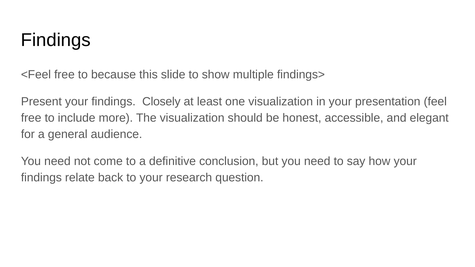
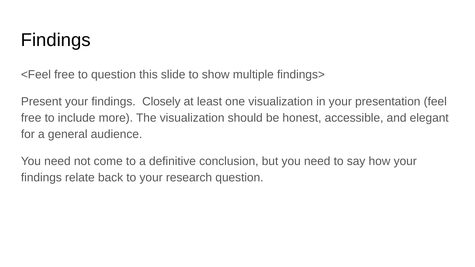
to because: because -> question (114, 75)
